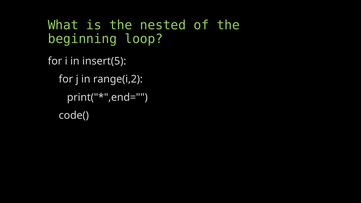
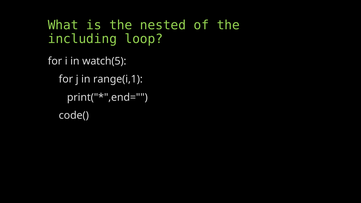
beginning: beginning -> including (82, 39)
insert(5: insert(5 -> watch(5 (104, 61)
range(i,2: range(i,2 -> range(i,1 (118, 79)
